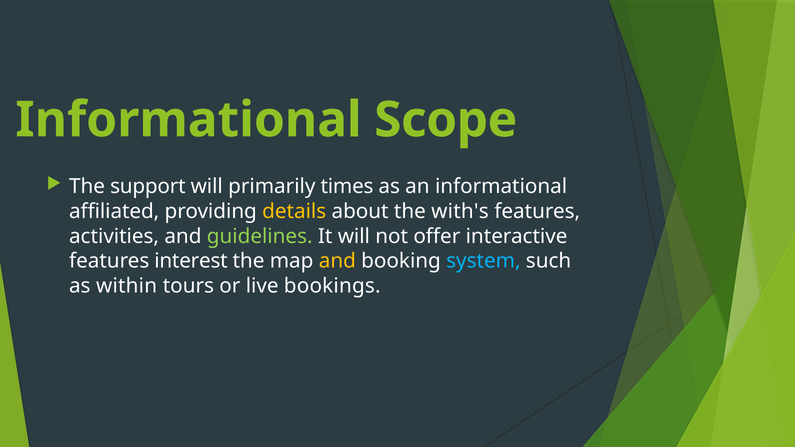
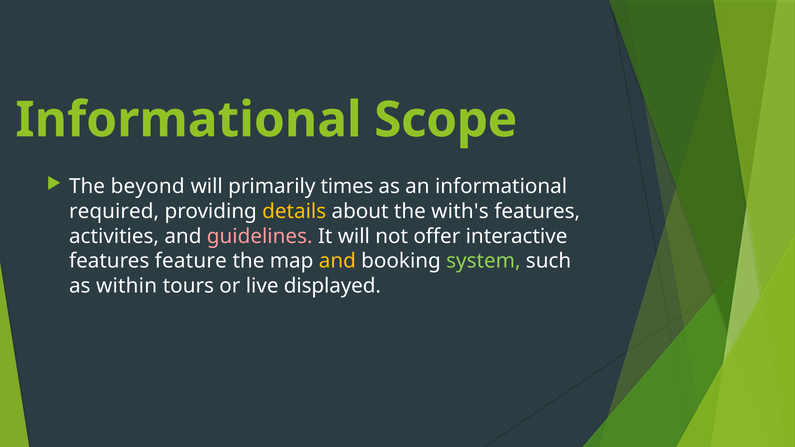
support: support -> beyond (148, 187)
affiliated: affiliated -> required (114, 211)
guidelines colour: light green -> pink (260, 236)
interest: interest -> feature (191, 261)
system colour: light blue -> light green (483, 261)
bookings: bookings -> displayed (332, 286)
